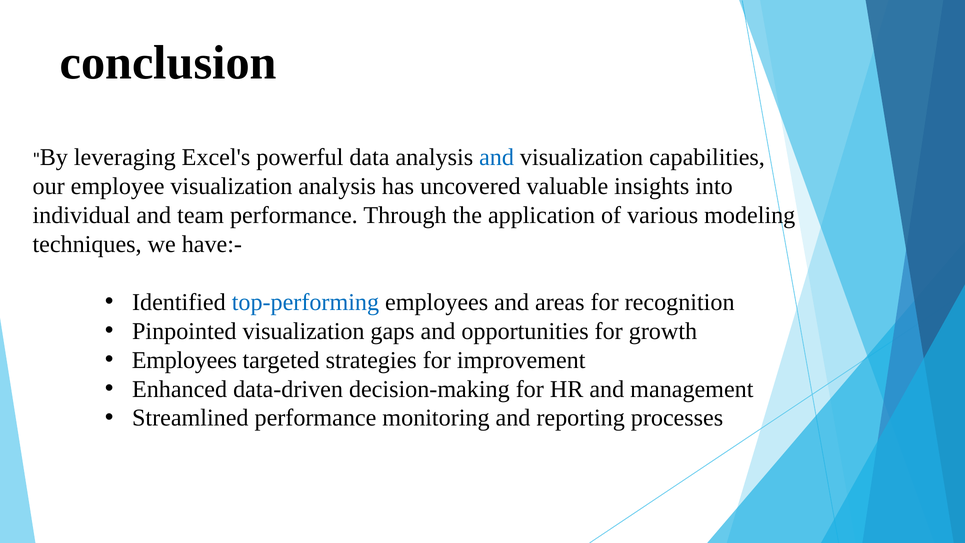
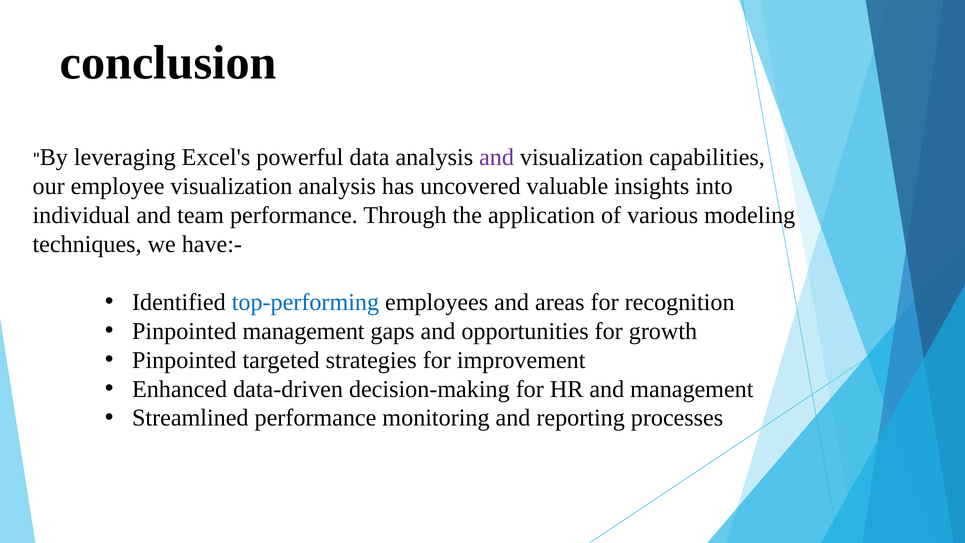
and colour: blue -> purple (497, 157)
Pinpointed visualization: visualization -> management (304, 331)
Employees: Employees -> Pinpointed (184, 360)
